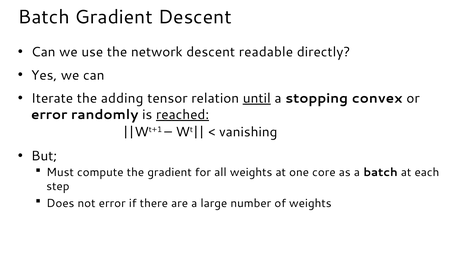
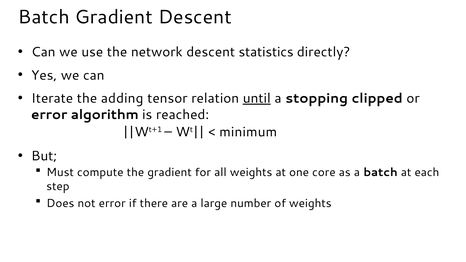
readable: readable -> statistics (266, 52)
convex: convex -> clipped (377, 98)
randomly: randomly -> algorithm (105, 115)
reached underline: present -> none (183, 115)
vanishing: vanishing -> minimum (248, 132)
